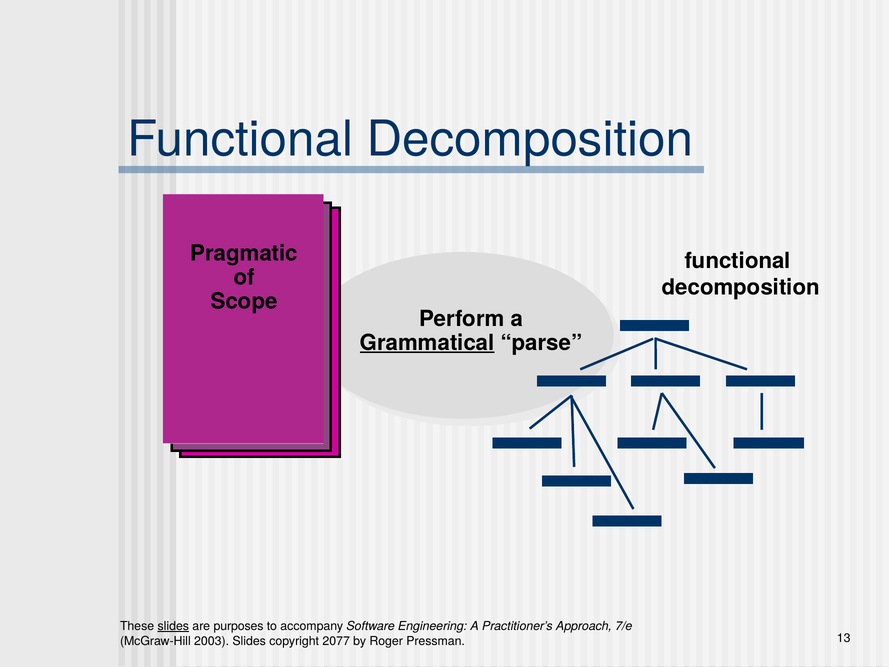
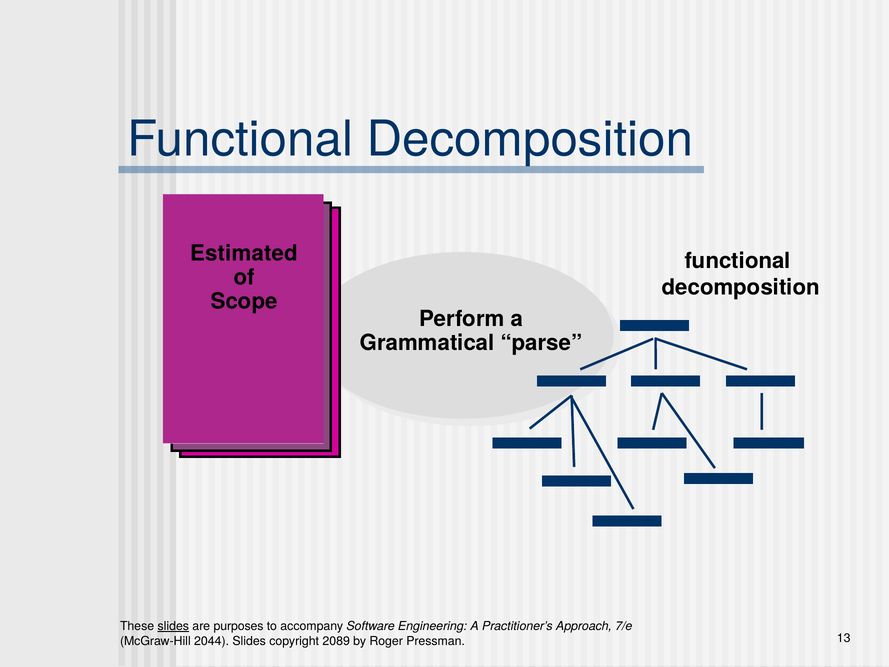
Pragmatic: Pragmatic -> Estimated (244, 253)
Grammatical underline: present -> none (427, 343)
2003: 2003 -> 2044 (212, 641)
2077: 2077 -> 2089 (336, 641)
